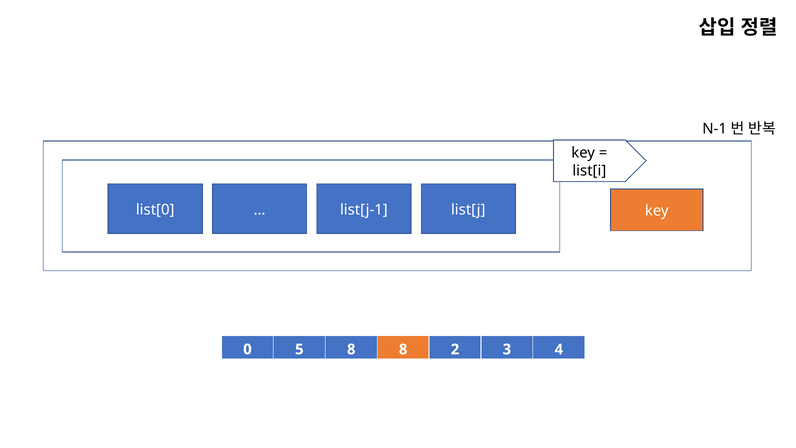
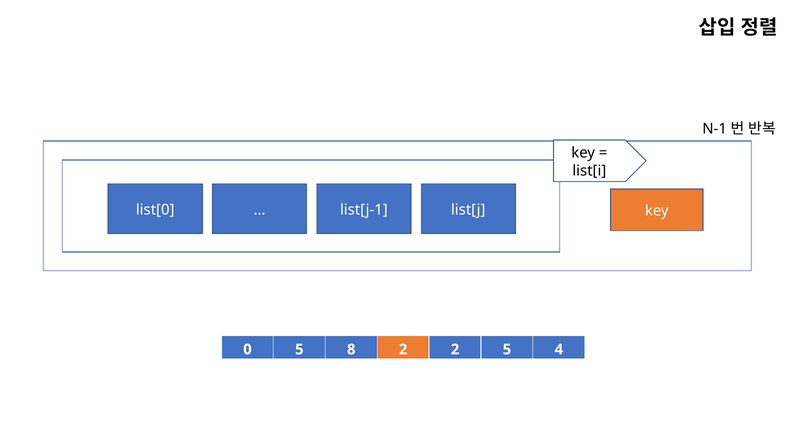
8 8: 8 -> 2 (403, 349)
2 3: 3 -> 5 (507, 349)
